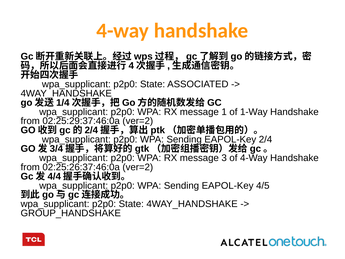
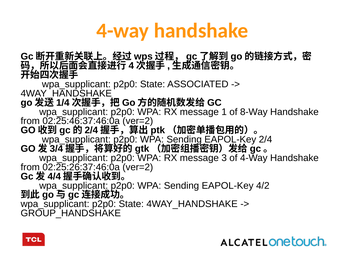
1-Way: 1-Way -> 8-Way (254, 112)
02:25:29:37:46:0a: 02:25:29:37:46:0a -> 02:25:46:37:46:0a (81, 121)
4/5: 4/5 -> 4/2 (263, 185)
